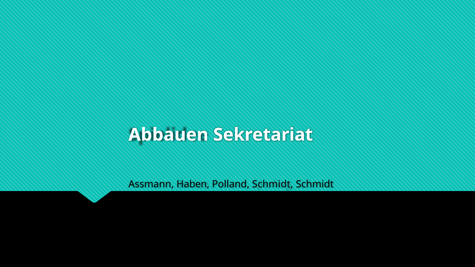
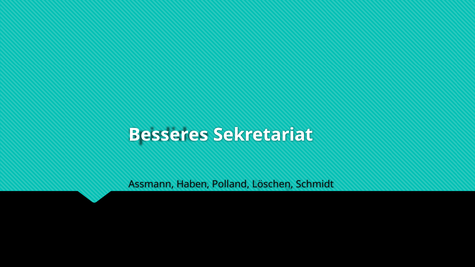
Abbauen: Abbauen -> Besseres (168, 135)
Polland Schmidt: Schmidt -> Löschen (273, 184)
